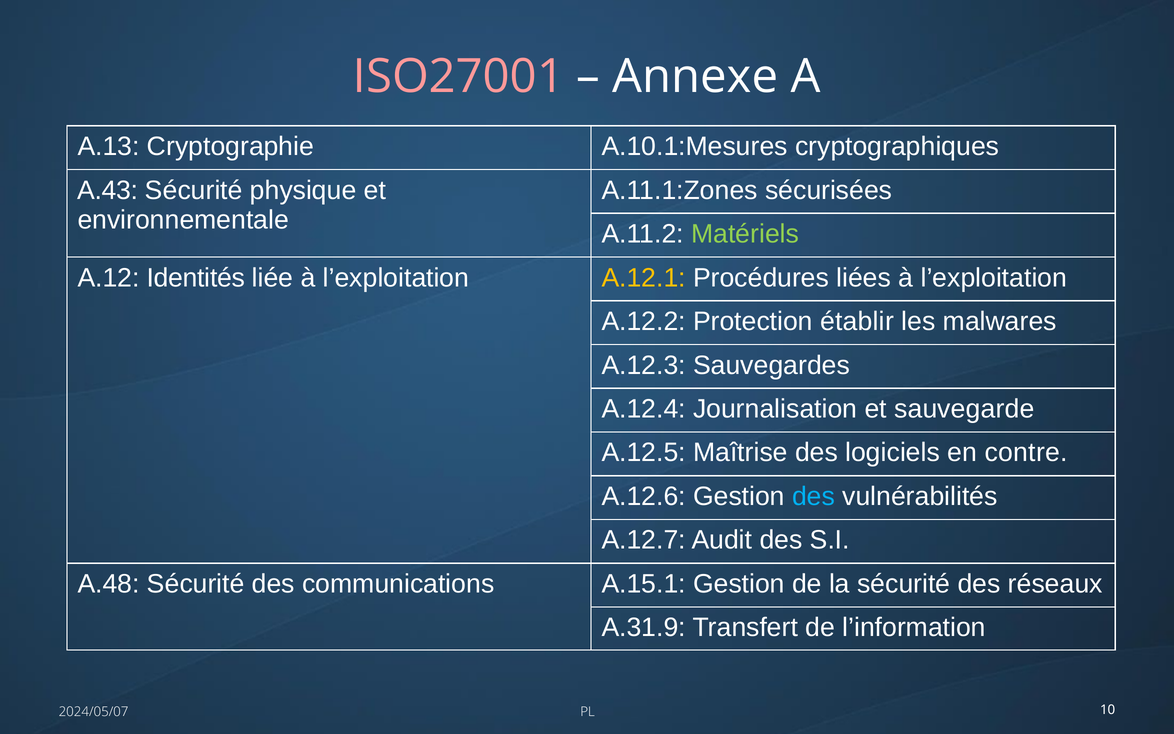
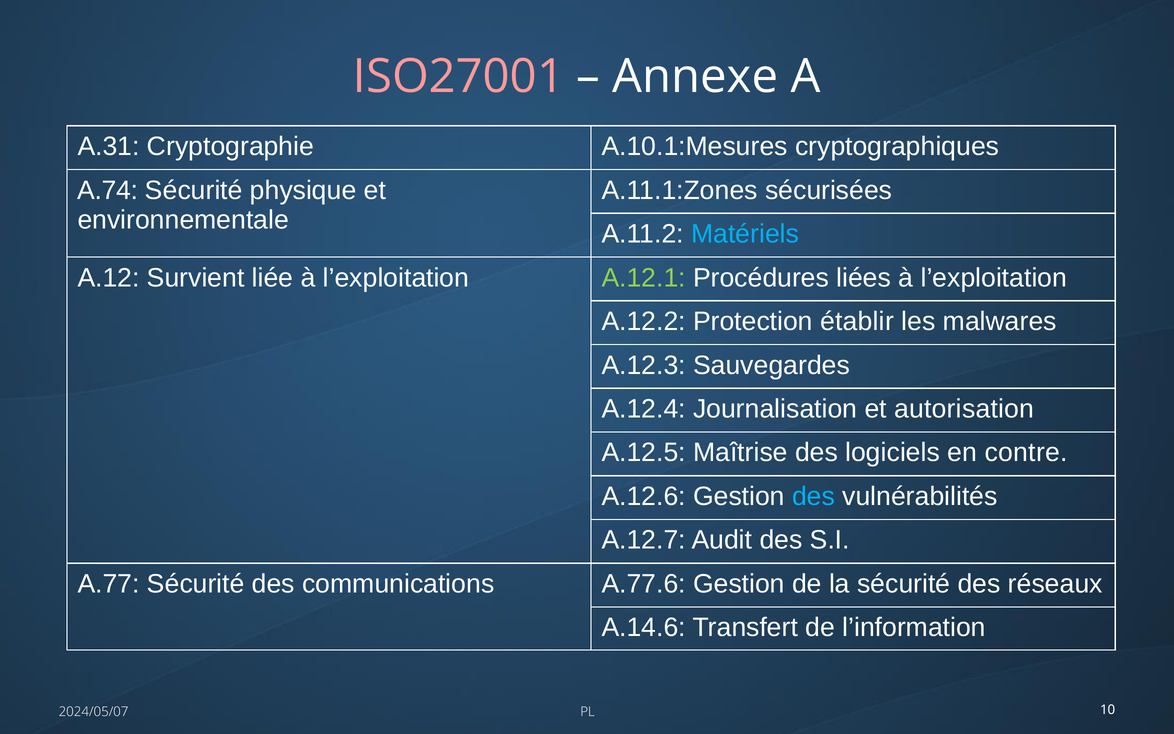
A.13: A.13 -> A.31 (109, 146)
A.43: A.43 -> A.74 (108, 190)
Matériels colour: light green -> light blue (745, 234)
Identités: Identités -> Survient (196, 278)
A.12.1 colour: yellow -> light green (644, 278)
sauvegarde: sauvegarde -> autorisation (964, 409)
A.48: A.48 -> A.77 (109, 584)
A.15.1: A.15.1 -> A.77.6 (644, 584)
A.31.9: A.31.9 -> A.14.6 (644, 627)
